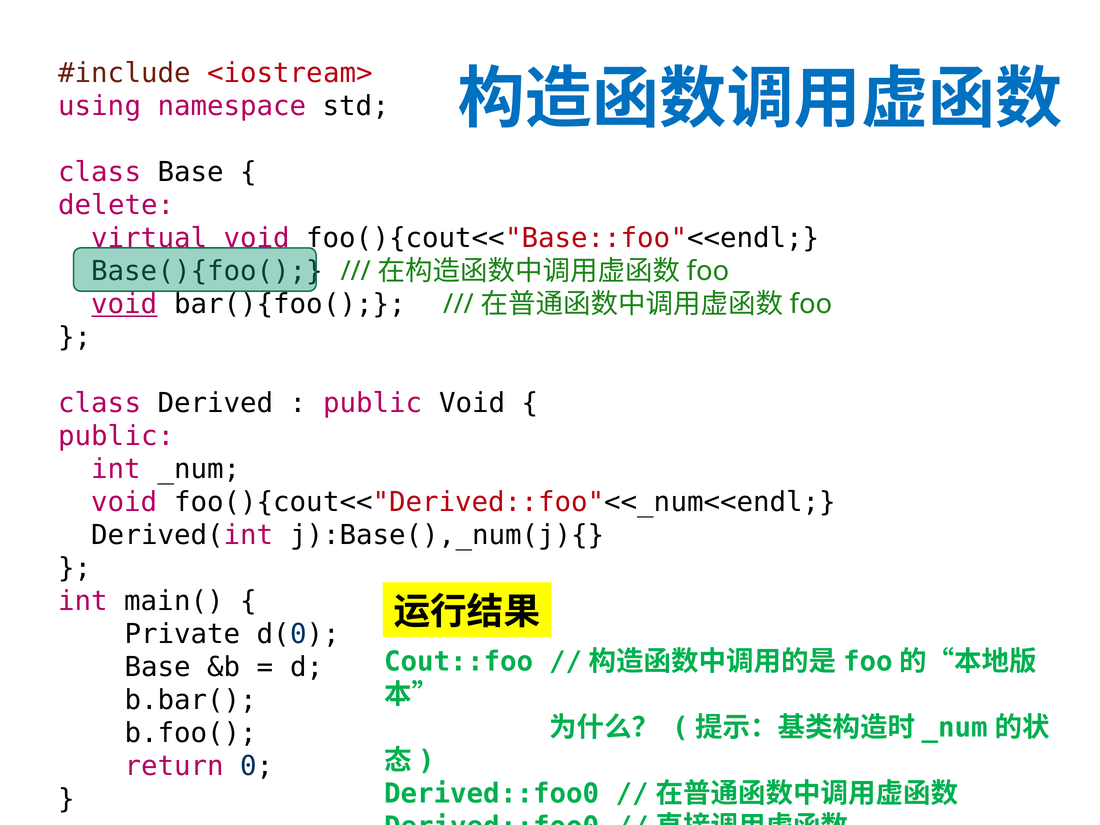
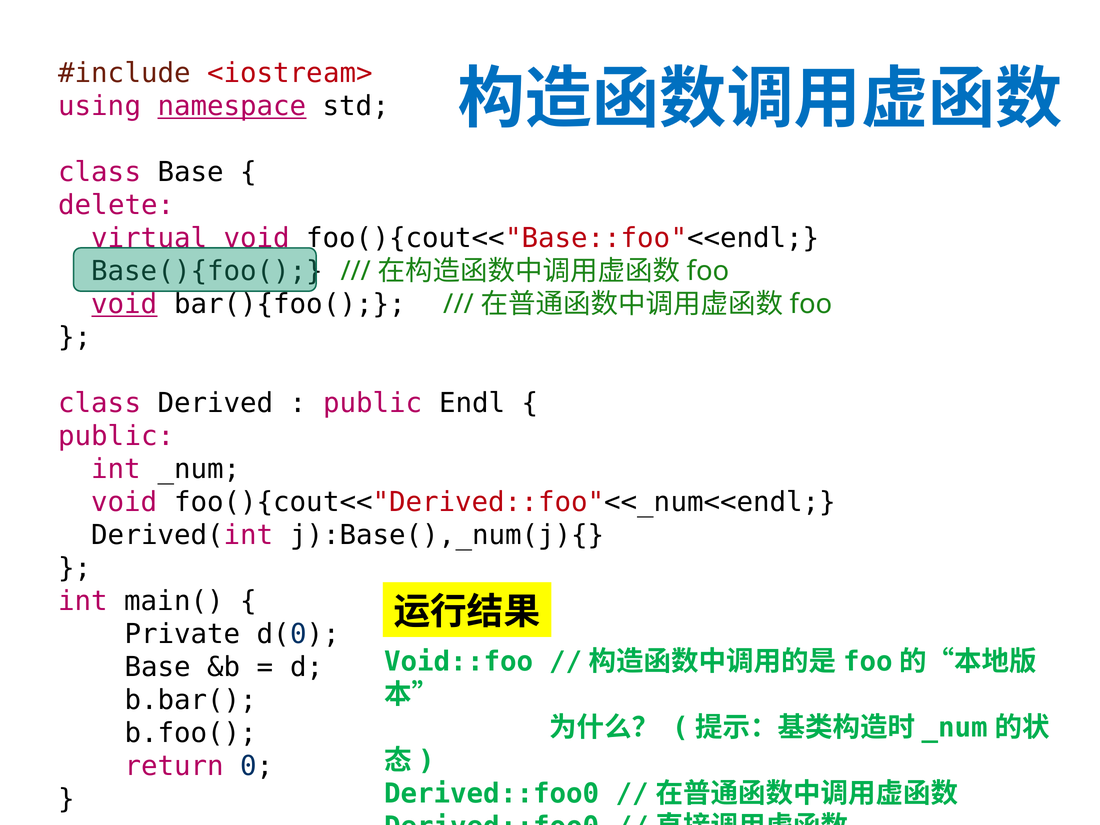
namespace underline: none -> present (232, 106)
public Void: Void -> Endl (472, 403)
Cout::foo: Cout::foo -> Void::foo (459, 662)
